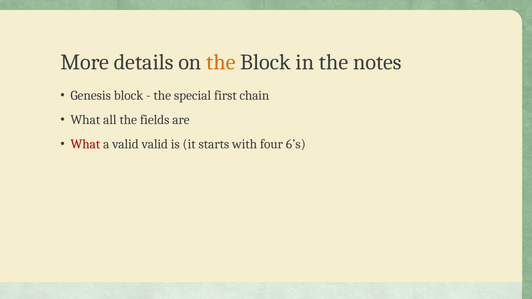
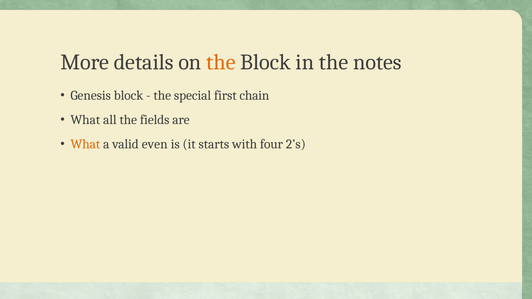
What colour: red -> orange (85, 144)
valid valid: valid -> even (155, 144)
6’s: 6’s -> 2’s (296, 144)
